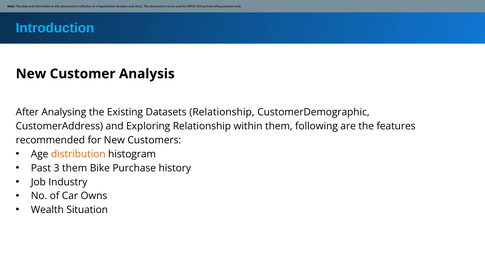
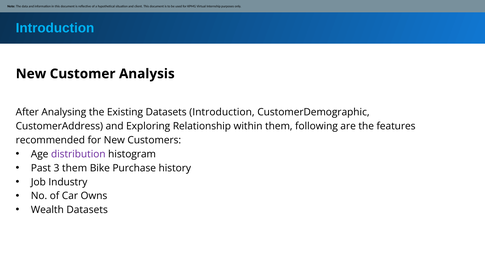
Datasets Relationship: Relationship -> Introduction (222, 112)
distribution colour: orange -> purple (78, 154)
Wealth Situation: Situation -> Datasets (87, 210)
